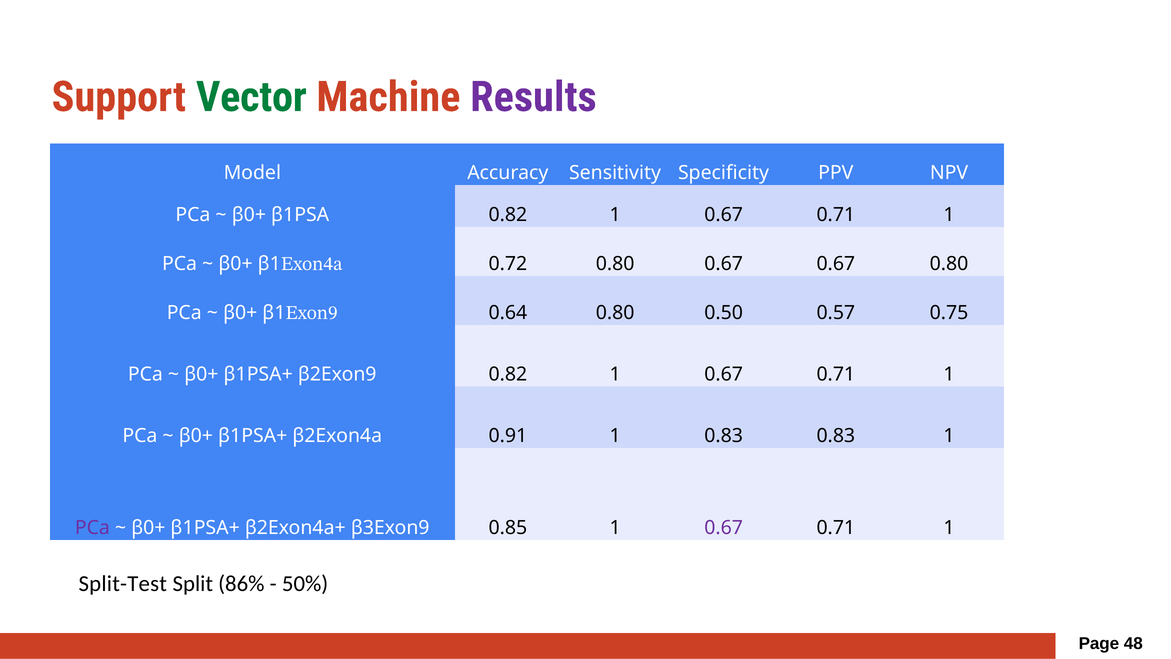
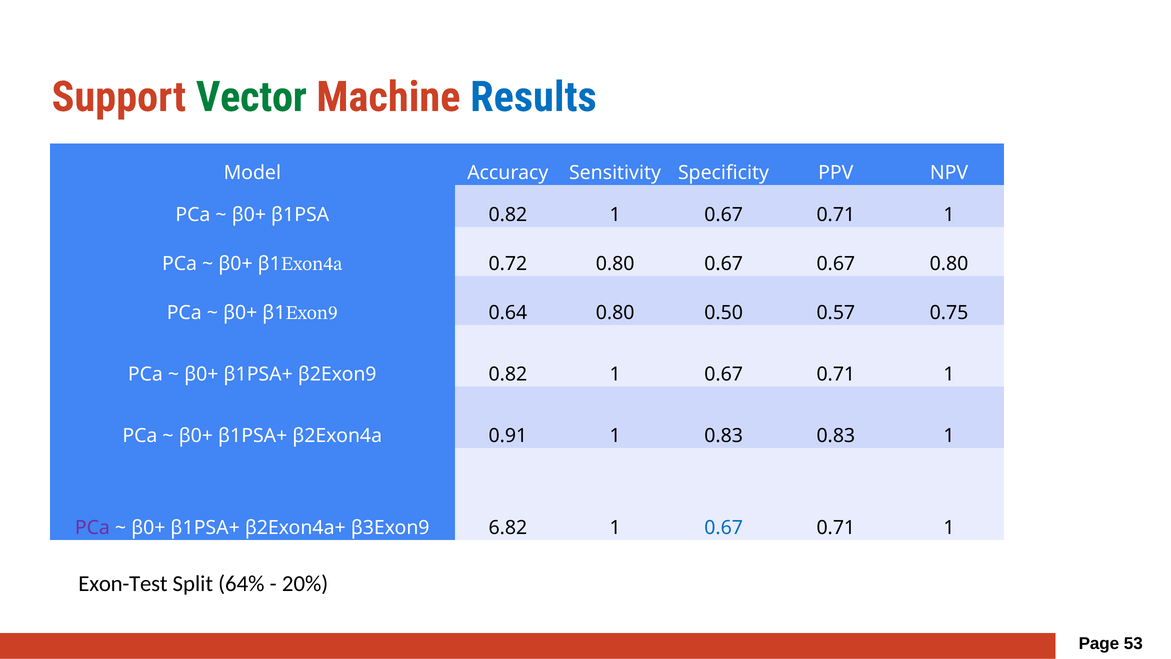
Results colour: purple -> blue (533, 97)
0.85: 0.85 -> 6.82 (508, 528)
0.67 colour: purple -> blue (724, 528)
Split-Test: Split-Test -> Exon-Test (123, 583)
86%: 86% -> 64% (241, 583)
50%: 50% -> 20% (305, 583)
48: 48 -> 53 (1133, 643)
